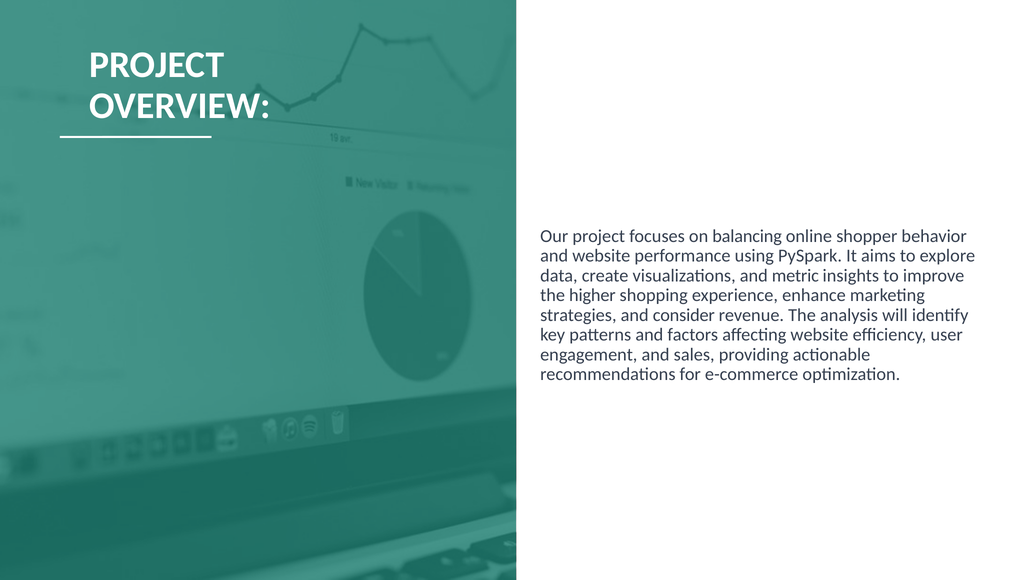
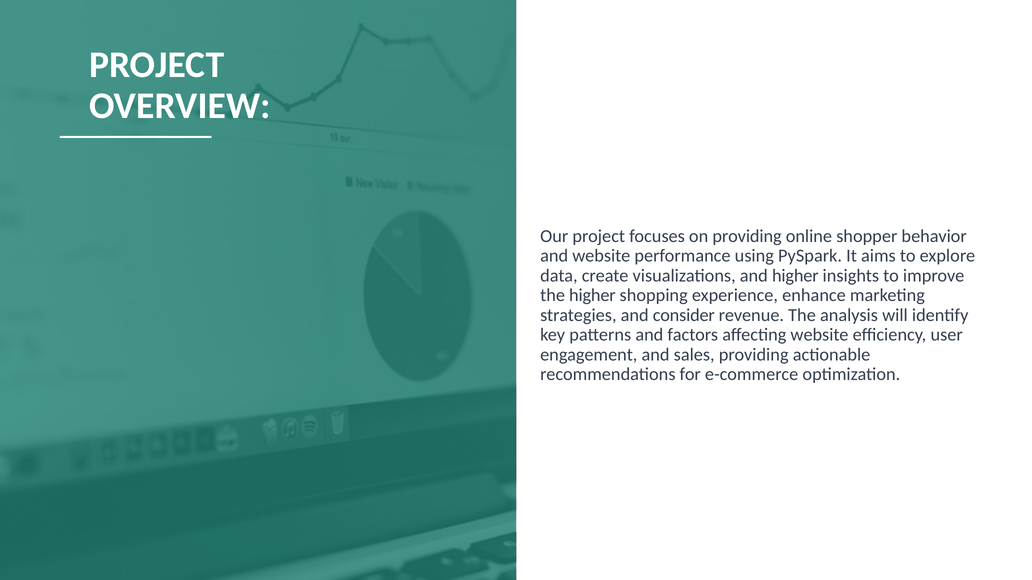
on balancing: balancing -> providing (747, 236)
and metric: metric -> higher (795, 276)
